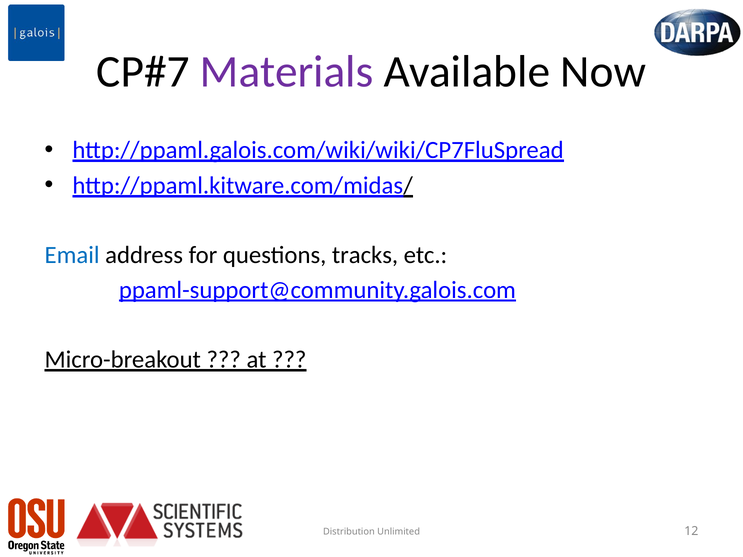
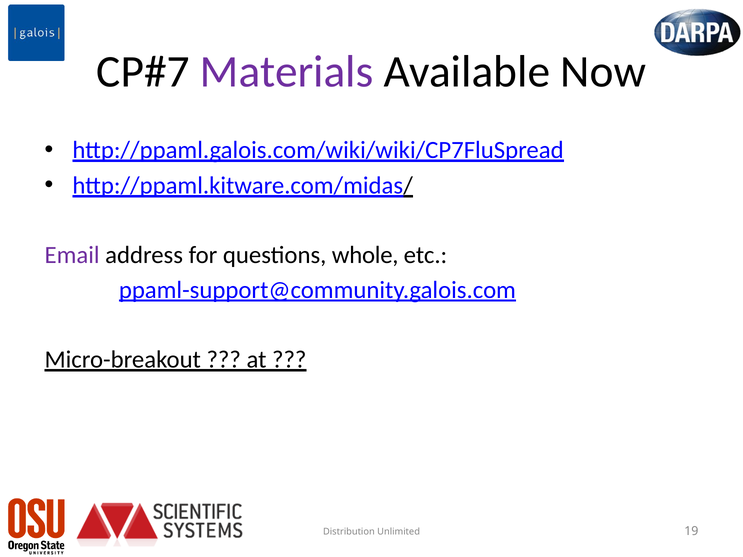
Email colour: blue -> purple (72, 255)
tracks: tracks -> whole (365, 255)
12: 12 -> 19 (691, 531)
